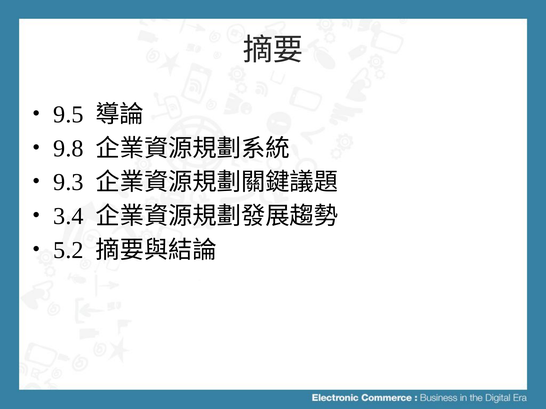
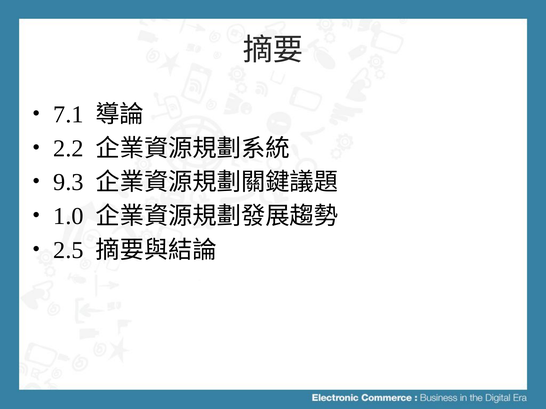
9.5: 9.5 -> 7.1 (68, 115)
9.8: 9.8 -> 2.2 (68, 149)
3.4: 3.4 -> 1.0 (68, 216)
5.2: 5.2 -> 2.5 (68, 250)
